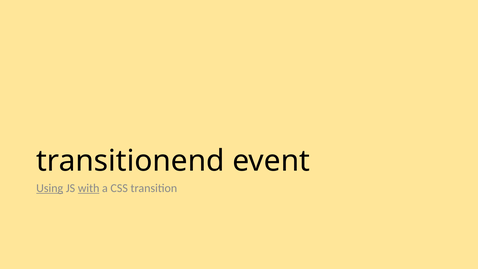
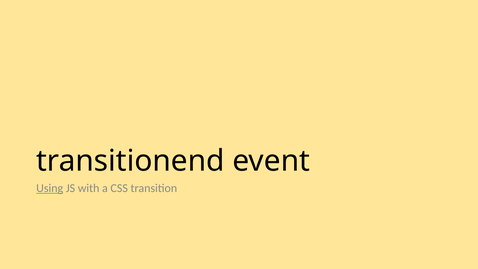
with underline: present -> none (89, 188)
